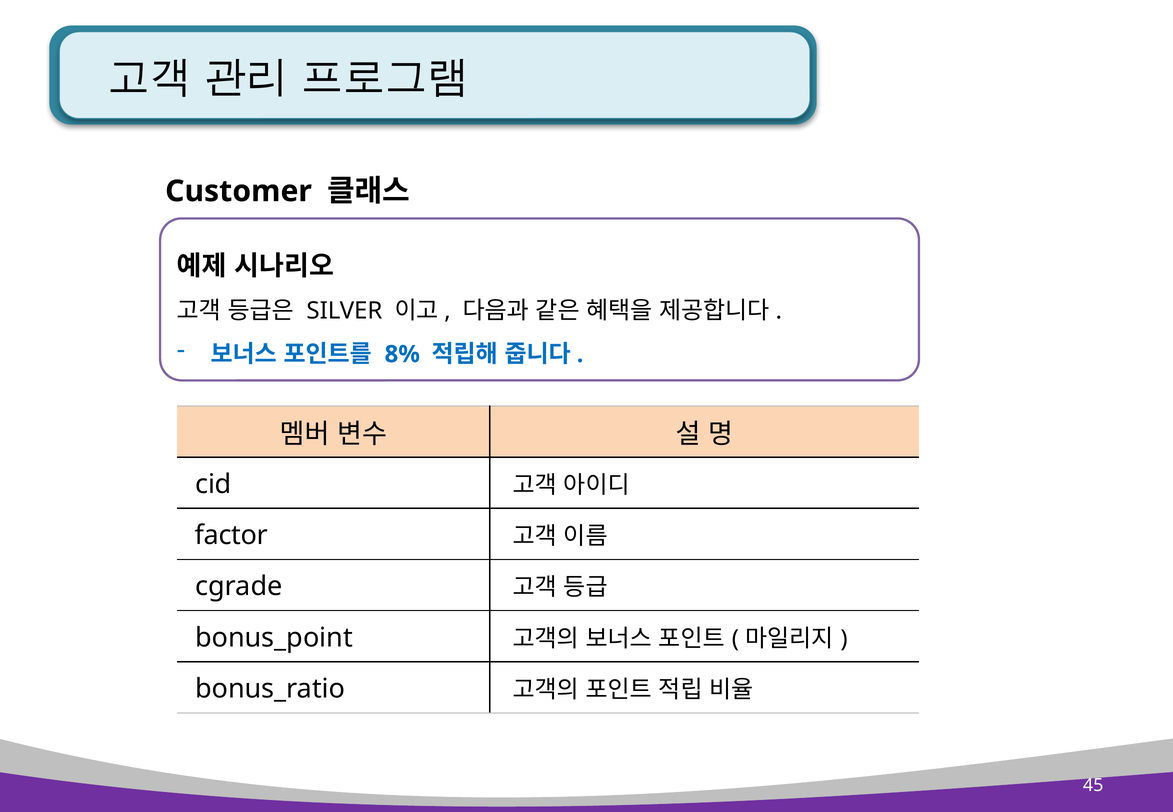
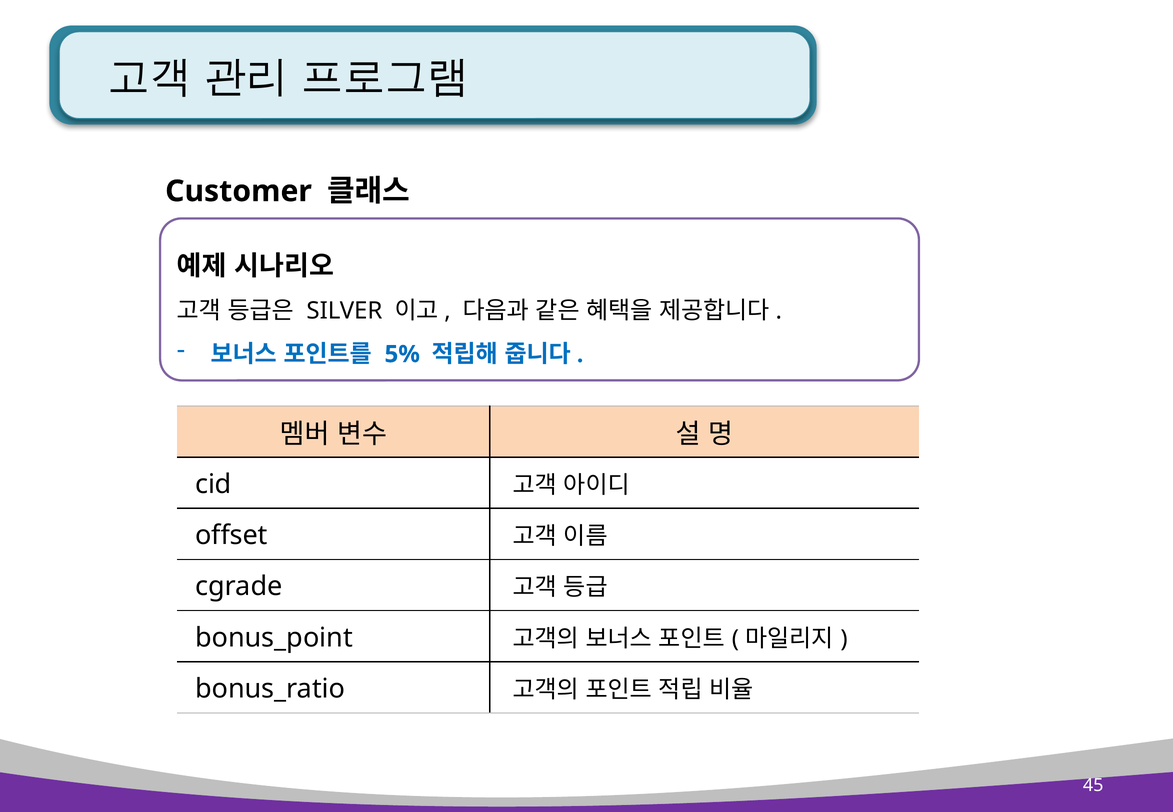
8%: 8% -> 5% (402, 354)
factor: factor -> offset (231, 535)
